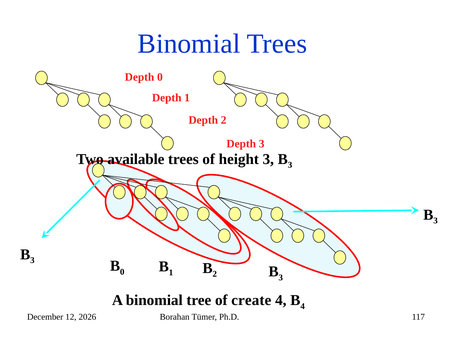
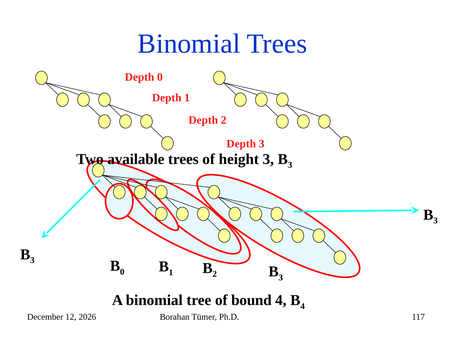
create: create -> bound (251, 300)
